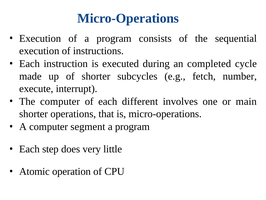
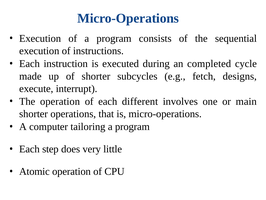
number: number -> designs (240, 76)
The computer: computer -> operation (60, 101)
segment: segment -> tailoring (88, 126)
